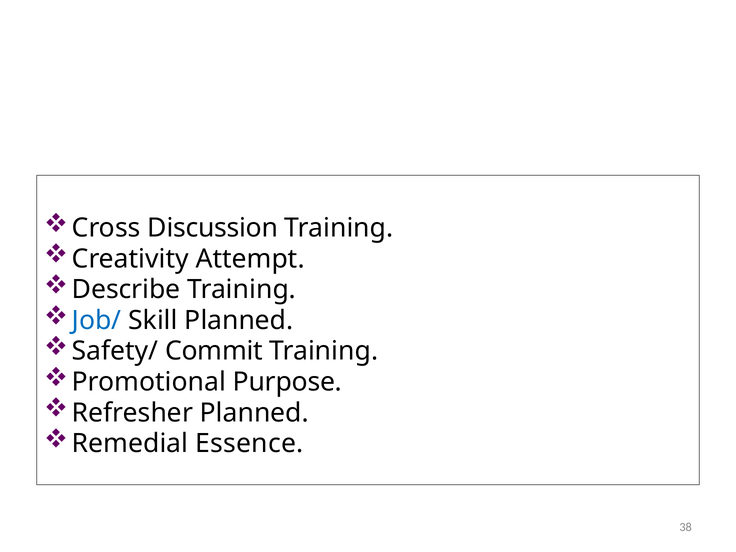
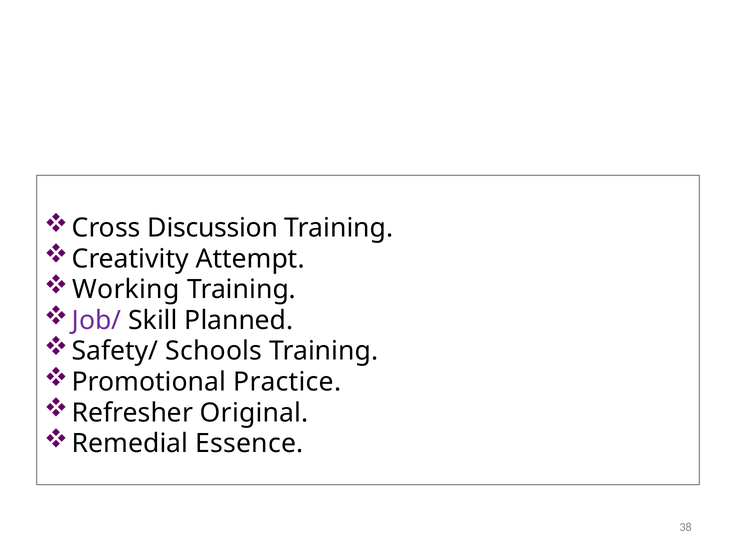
Describe: Describe -> Working (126, 290)
Job/ colour: blue -> purple (97, 320)
Commit: Commit -> Schools (214, 351)
Purpose: Purpose -> Practice (287, 382)
Refresher Planned: Planned -> Original (254, 413)
